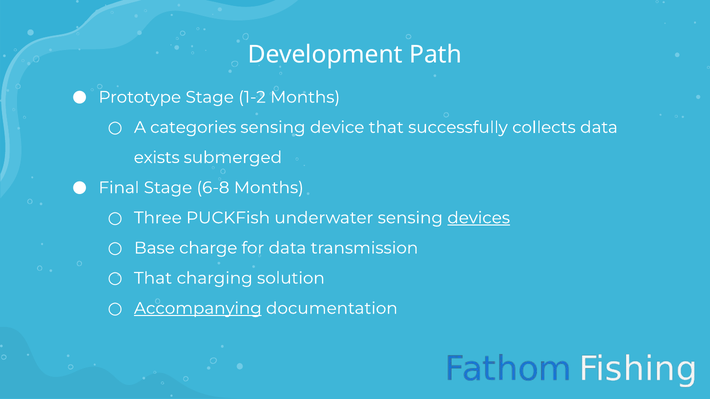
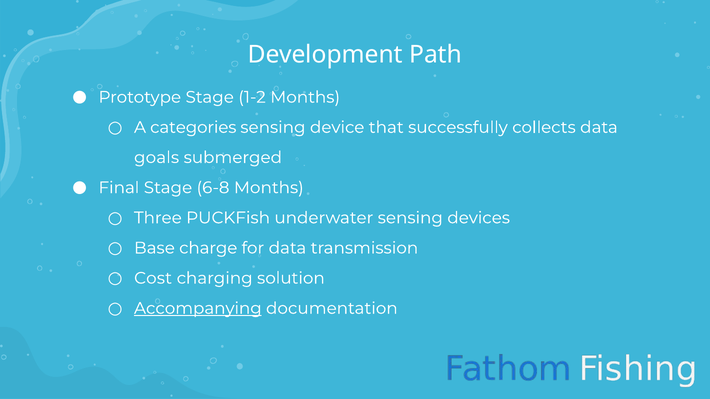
exists: exists -> goals (157, 158)
devices underline: present -> none (479, 218)
That: That -> Cost (153, 278)
